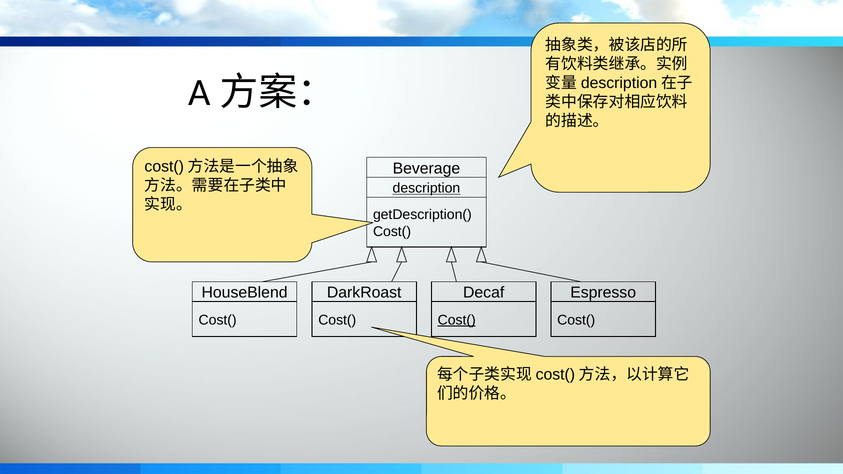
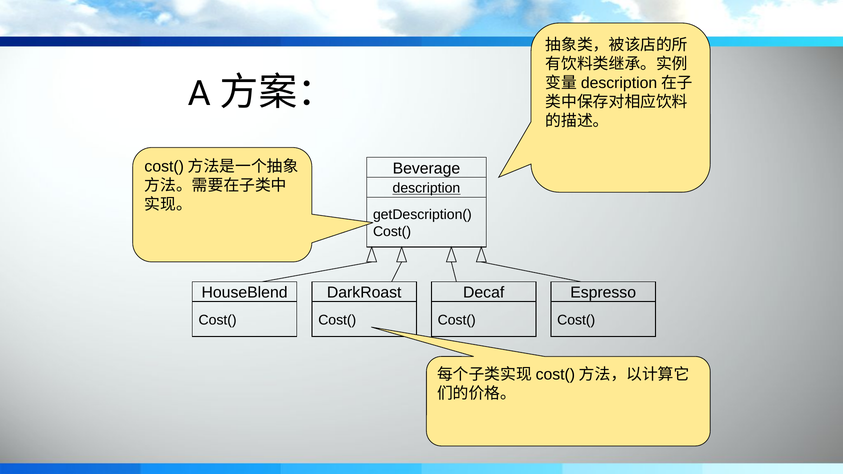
Cost( underline: present -> none (457, 320)
